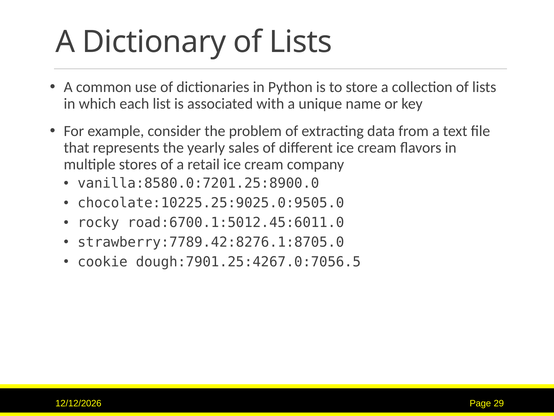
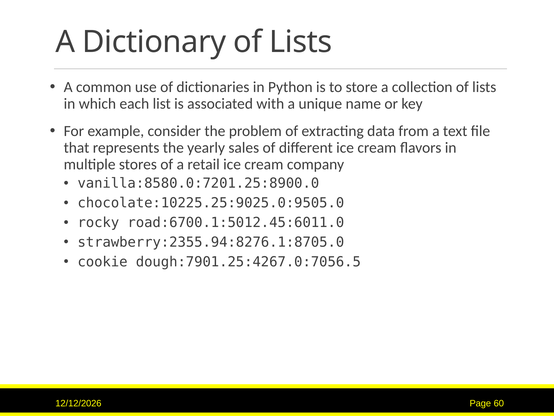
strawberry:7789.42:8276.1:8705.0: strawberry:7789.42:8276.1:8705.0 -> strawberry:2355.94:8276.1:8705.0 (211, 242)
29: 29 -> 60 (499, 403)
